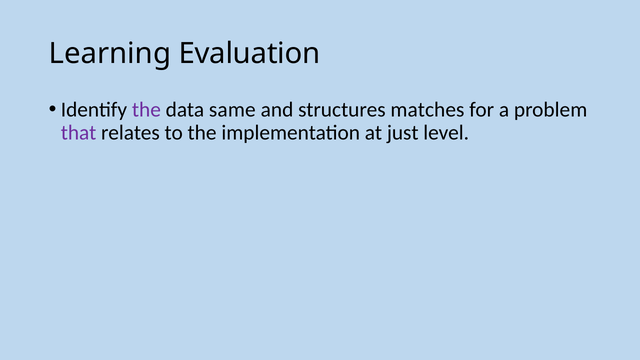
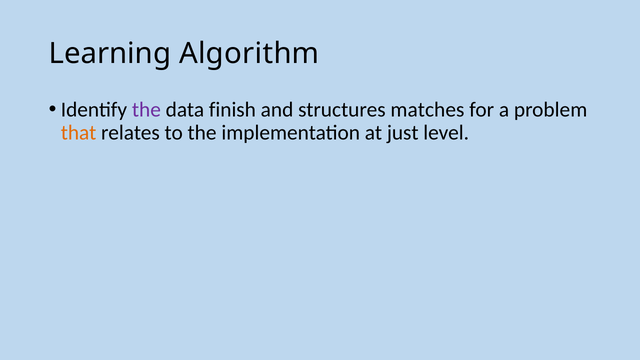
Evaluation: Evaluation -> Algorithm (249, 54)
same: same -> finish (232, 110)
that colour: purple -> orange (79, 133)
